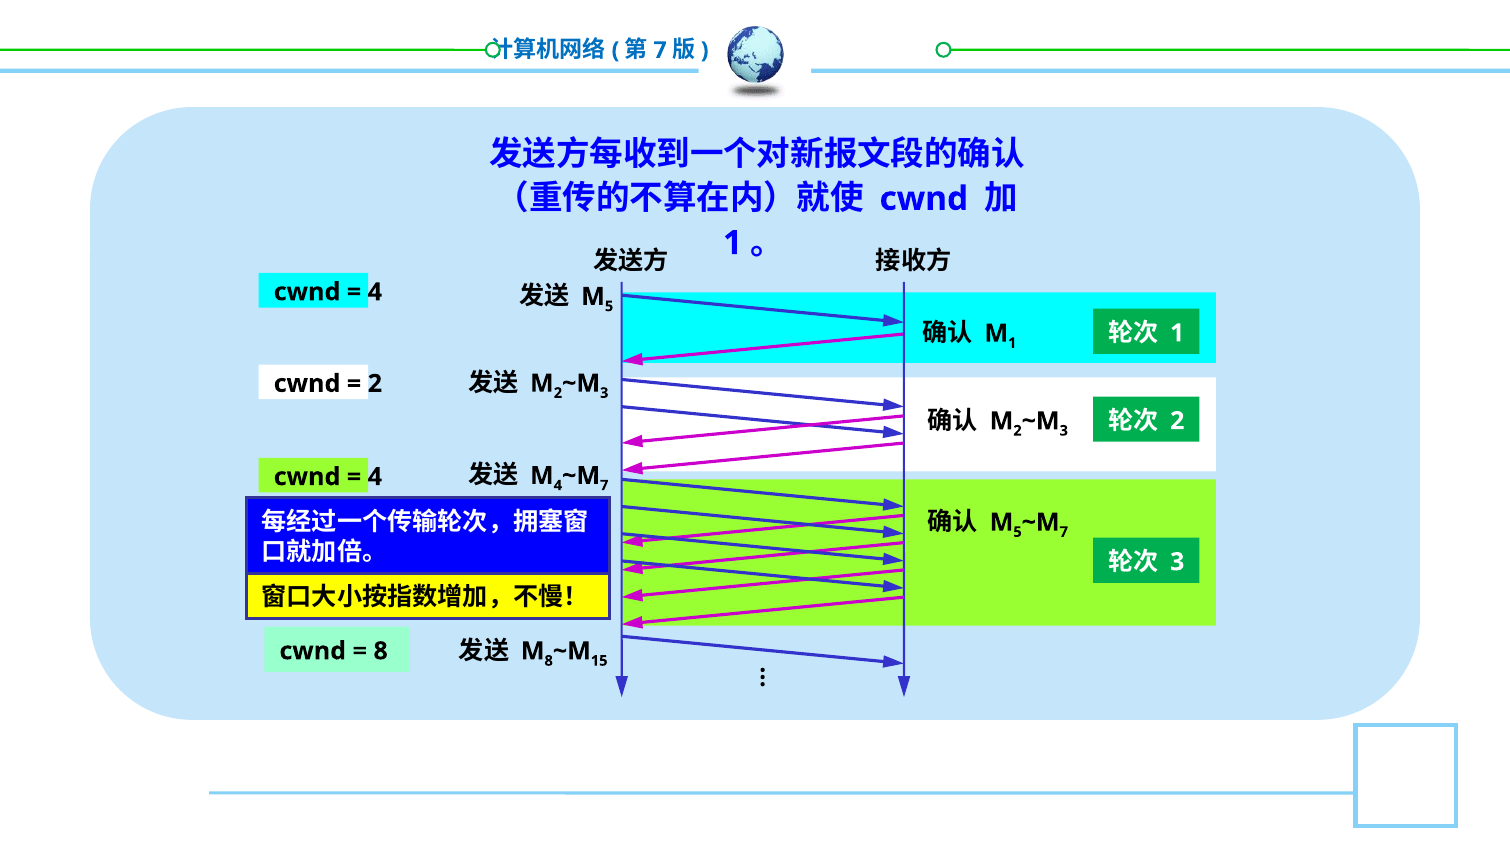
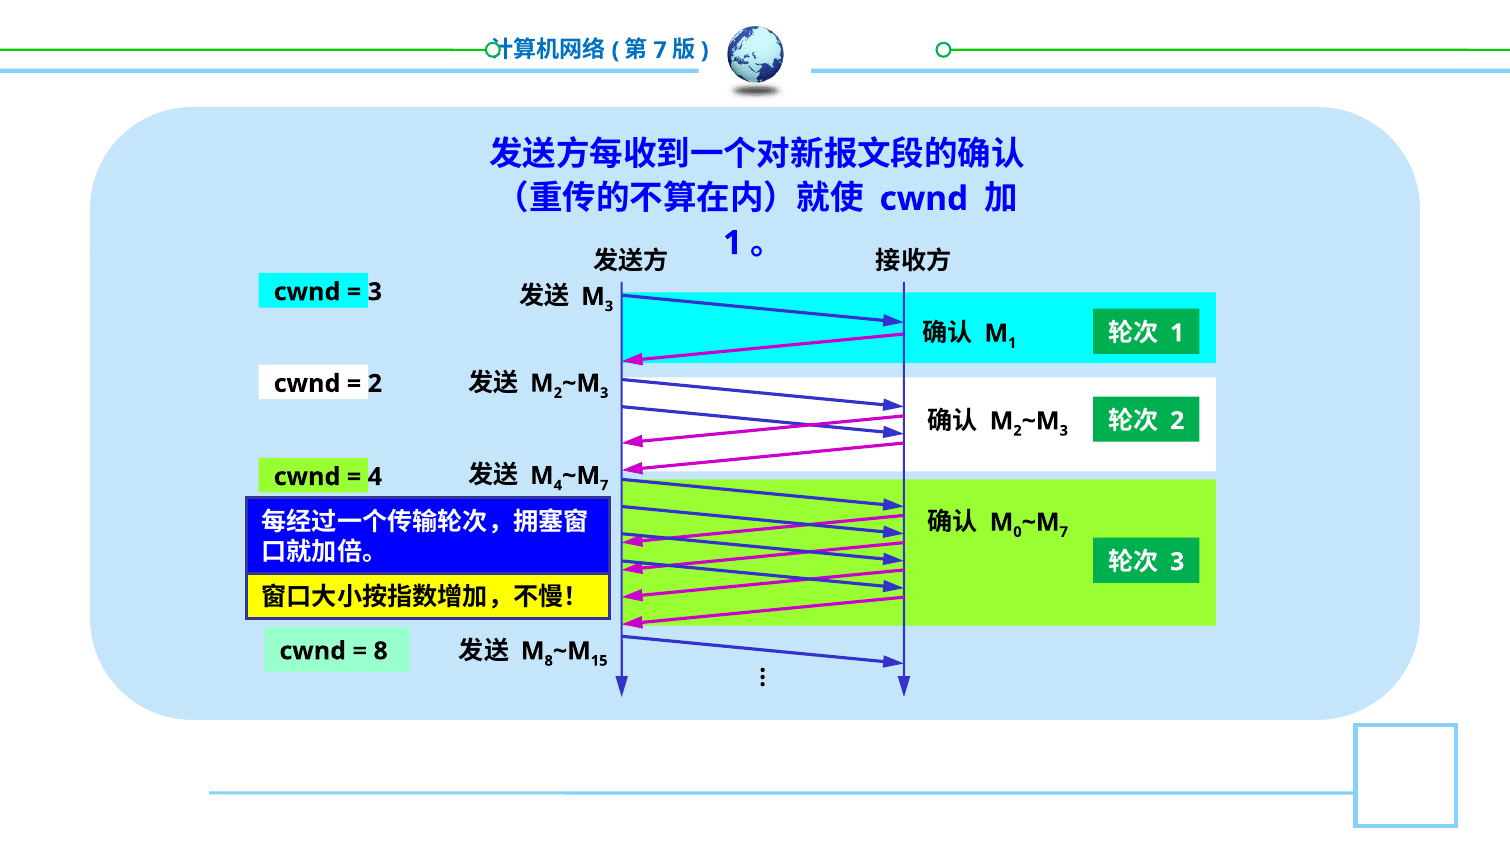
5: 5 -> 3 (609, 306)
4: 4 -> 3 (375, 292)
5: 5 -> 0 (1017, 532)
